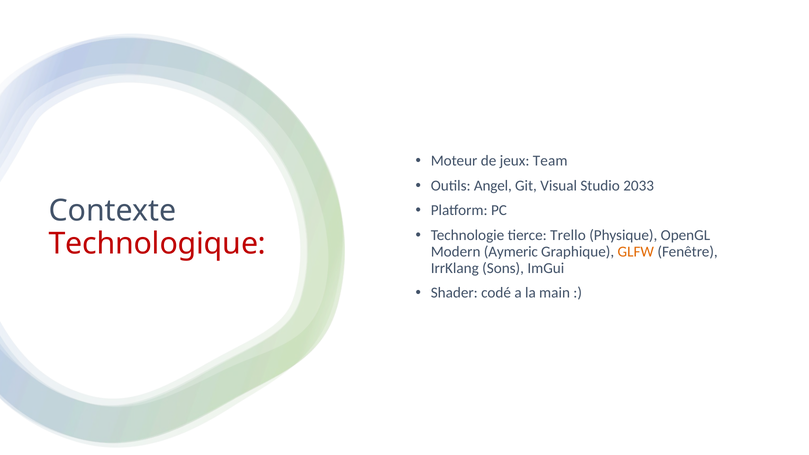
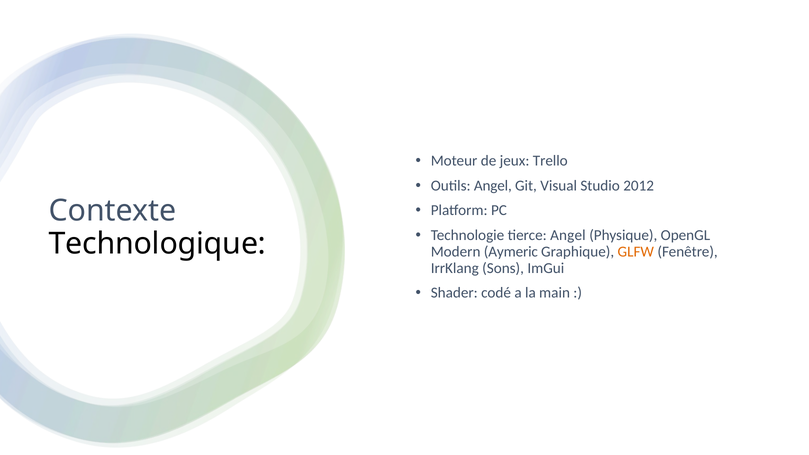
Team: Team -> Trello (550, 161)
2033: 2033 -> 2012 (639, 186)
tierce Trello: Trello -> Angel (568, 235)
Technologique colour: red -> black (157, 244)
